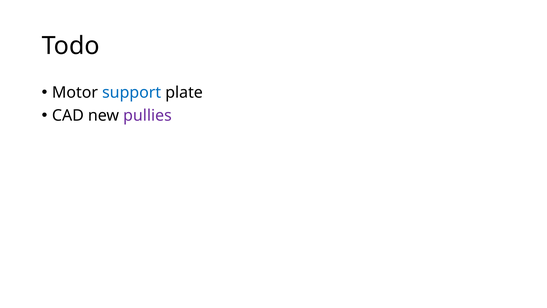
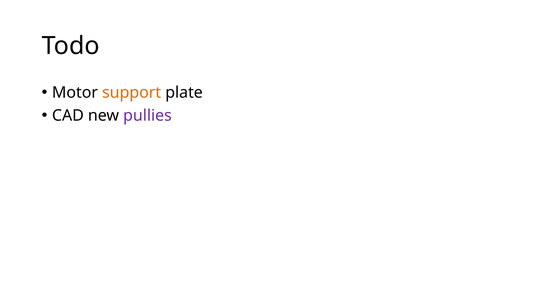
support colour: blue -> orange (132, 92)
